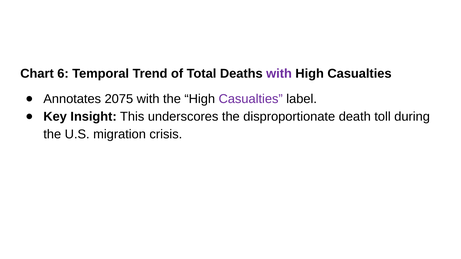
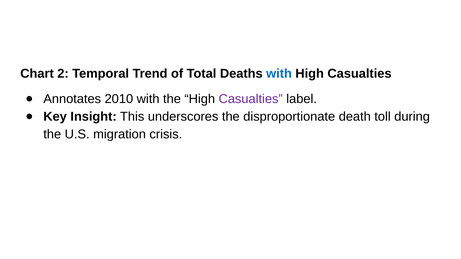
6: 6 -> 2 (63, 74)
with colour: purple -> blue (279, 74)
2075: 2075 -> 2010 (119, 99)
